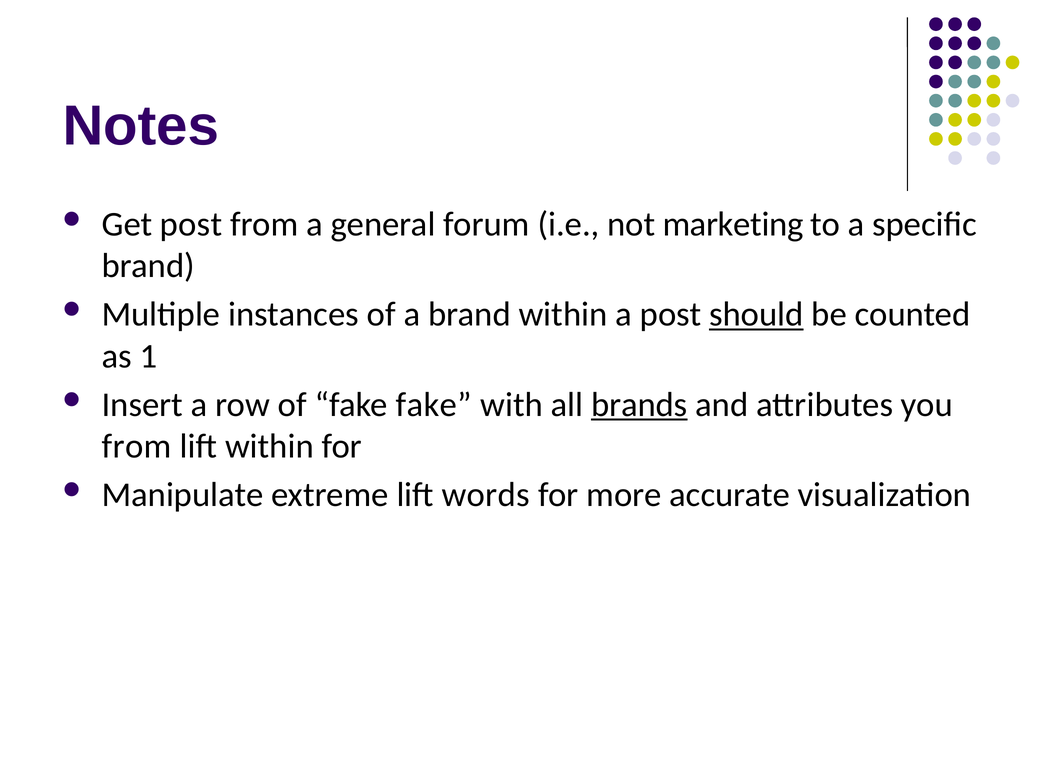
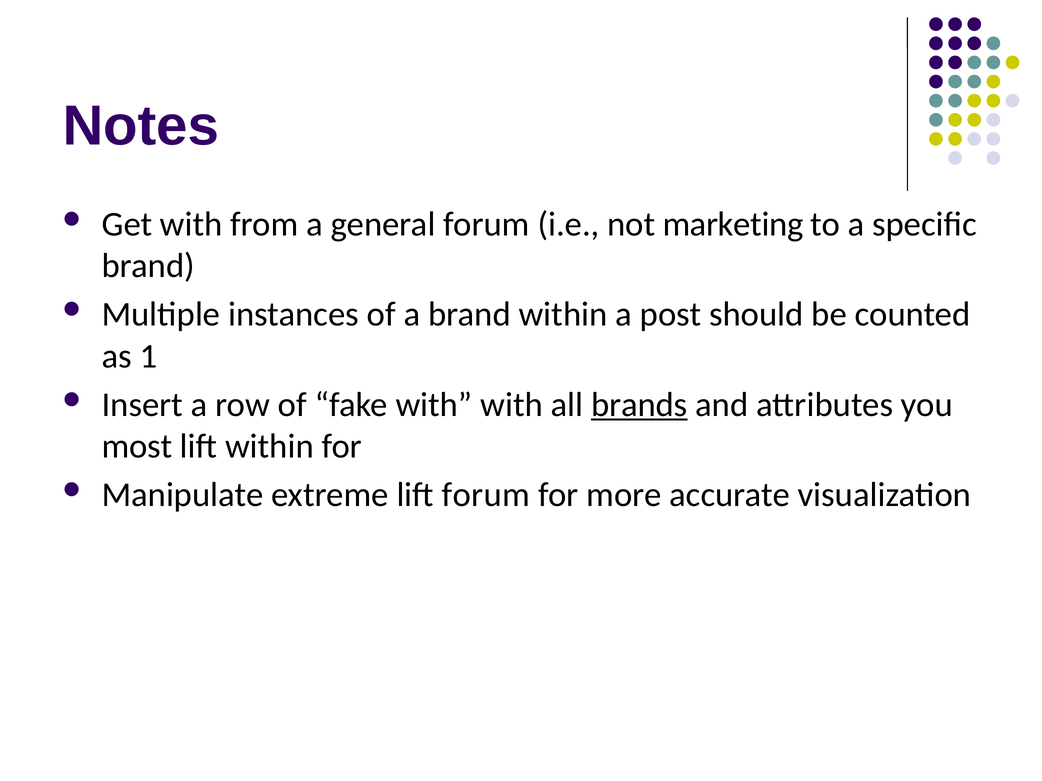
Get post: post -> with (191, 224)
should underline: present -> none (756, 315)
fake fake: fake -> with (434, 405)
from: from -> most (137, 447)
lift words: words -> forum (486, 495)
